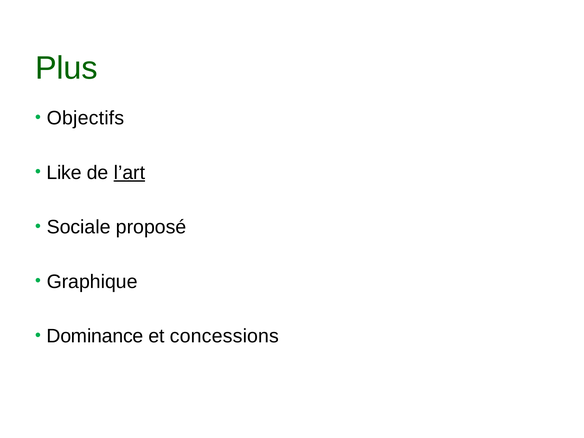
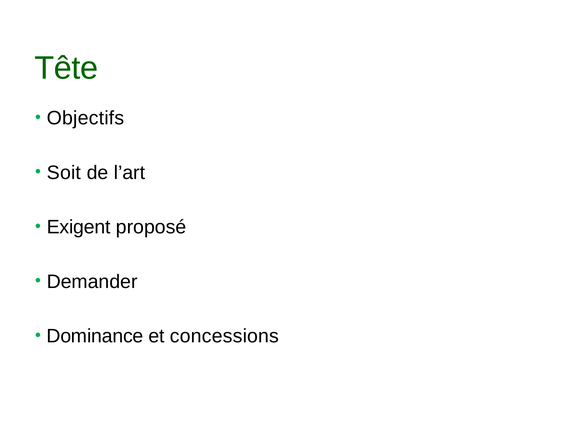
Plus: Plus -> Tête (66, 68)
Like: Like -> Soit (64, 173)
l’art underline: present -> none (129, 173)
Sociale: Sociale -> Exigent (79, 227)
Graphique: Graphique -> Demander (92, 282)
